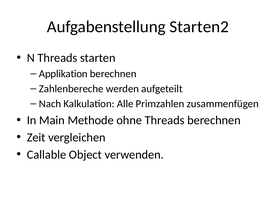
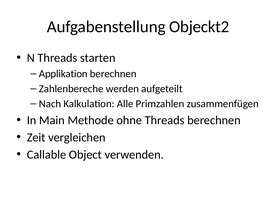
Starten2: Starten2 -> Objeckt2 (199, 27)
